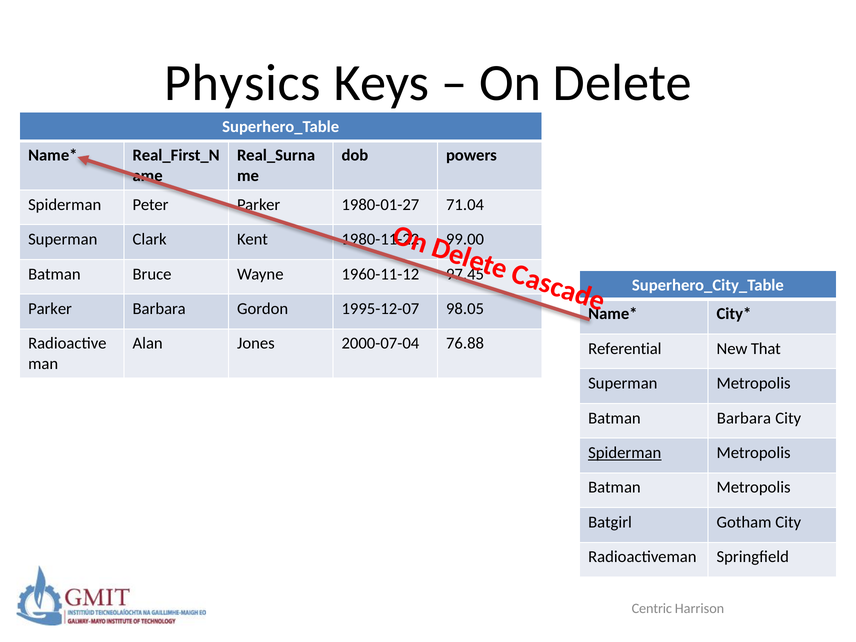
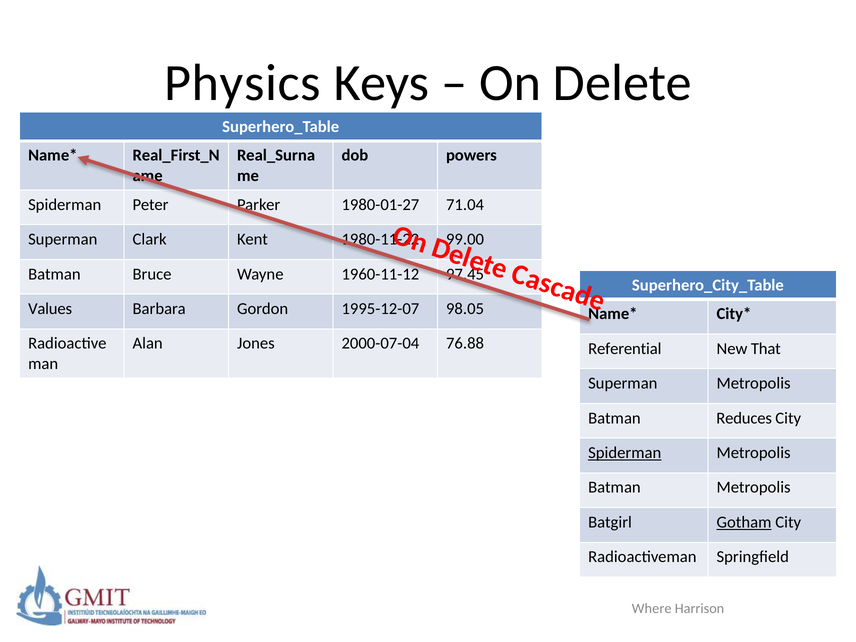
Parker: Parker -> Values (50, 309)
Batman Barbara: Barbara -> Reduces (744, 418)
Gotham underline: none -> present (744, 522)
Centric: Centric -> Where (652, 609)
